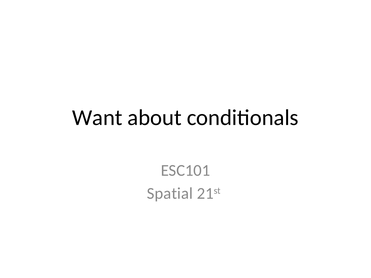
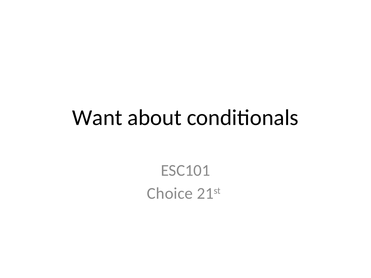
Spatial: Spatial -> Choice (170, 194)
